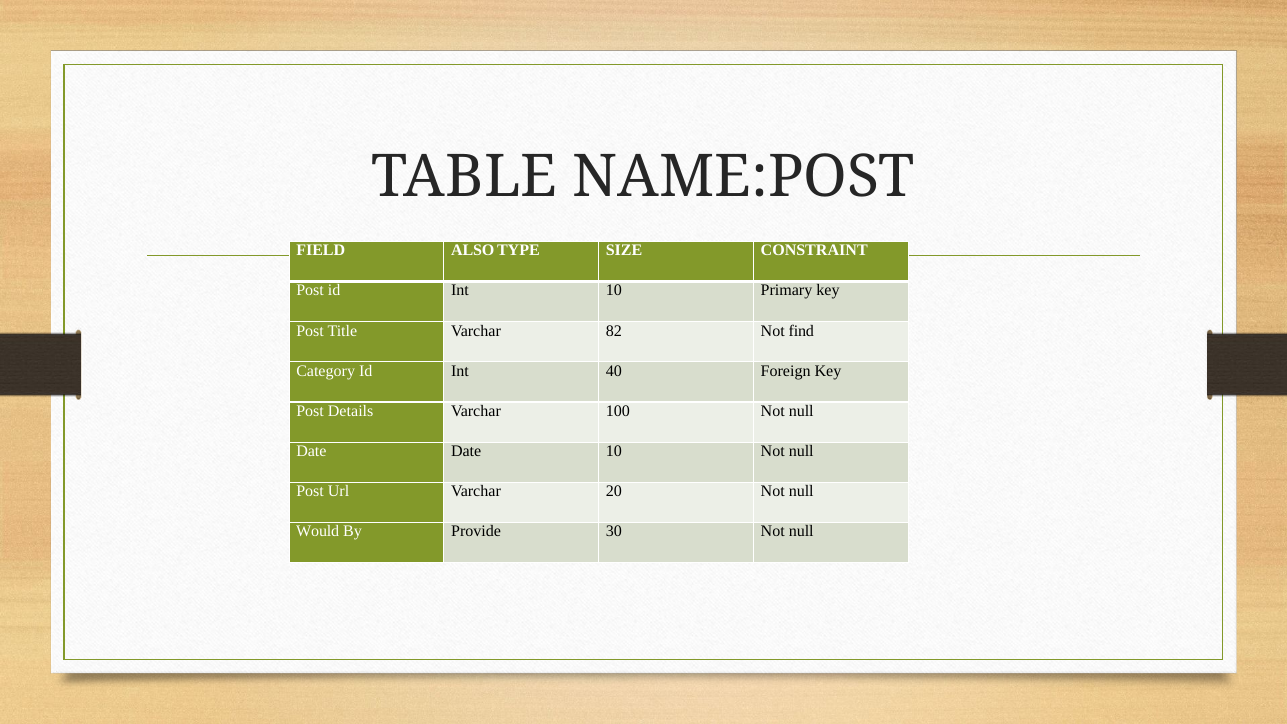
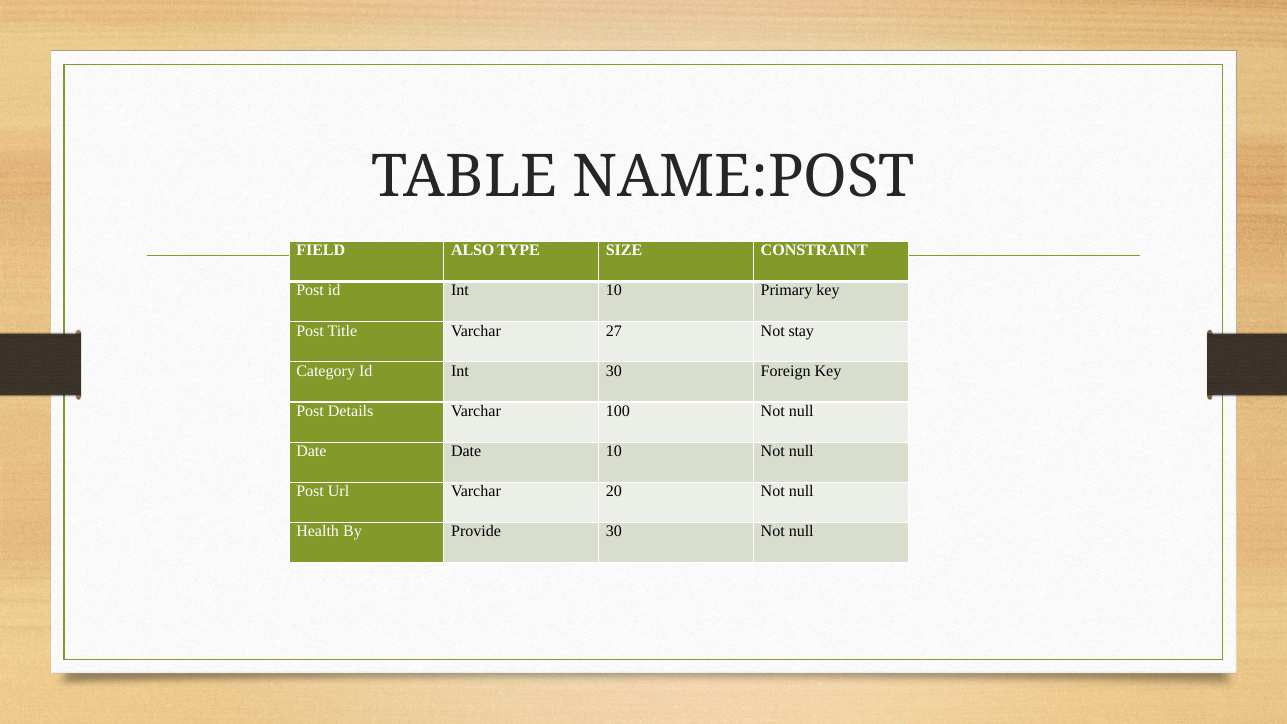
82: 82 -> 27 (614, 331)
find: find -> stay (801, 331)
Int 40: 40 -> 30 (614, 371)
Would: Would -> Health (318, 532)
